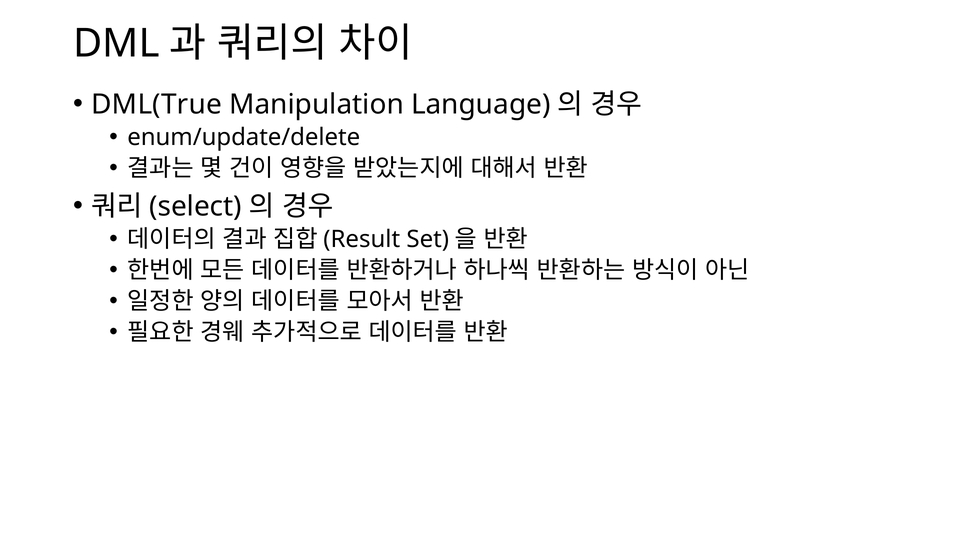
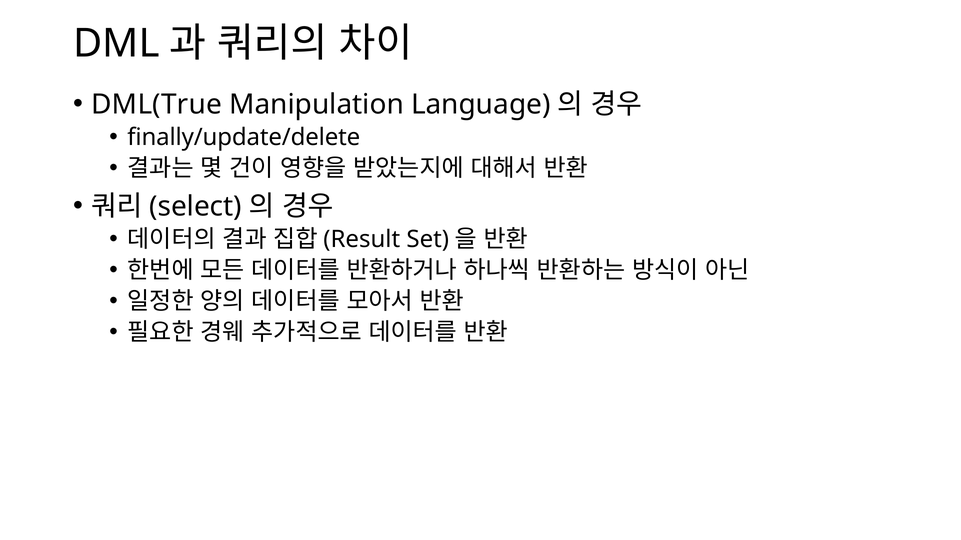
enum/update/delete: enum/update/delete -> finally/update/delete (244, 138)
